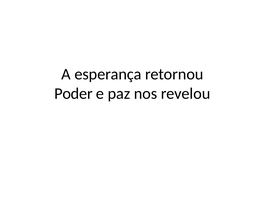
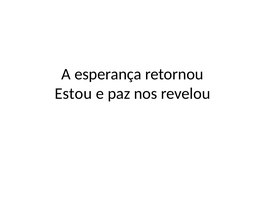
Poder: Poder -> Estou (73, 94)
